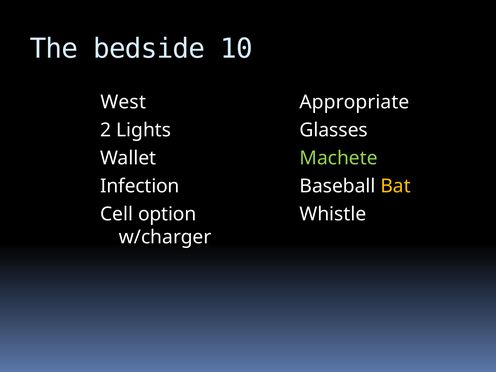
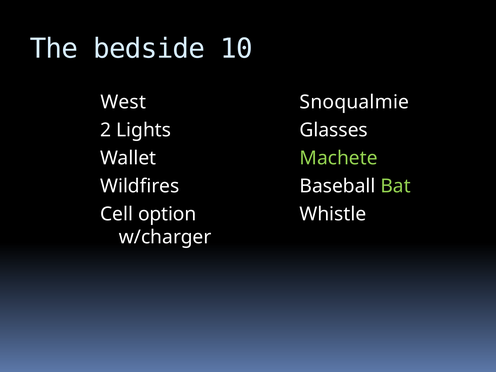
Appropriate: Appropriate -> Snoqualmie (354, 102)
Infection: Infection -> Wildfires (140, 186)
Bat colour: yellow -> light green (396, 186)
